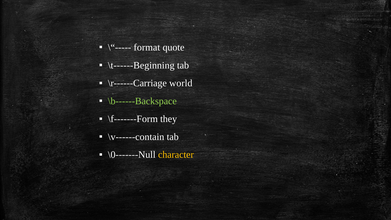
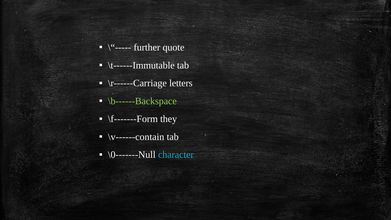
format: format -> further (147, 47)
\t------Beginning: \t------Beginning -> \t------Immutable (141, 65)
world: world -> letters (181, 83)
character colour: yellow -> light blue (176, 155)
